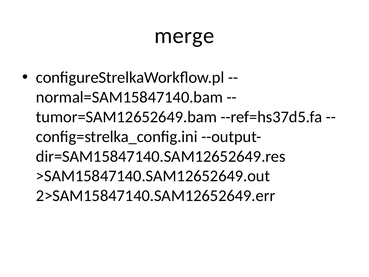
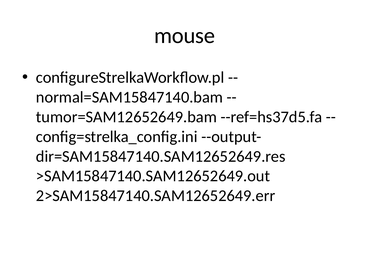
merge: merge -> mouse (185, 36)
